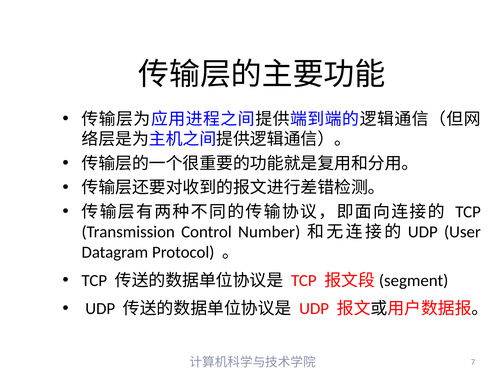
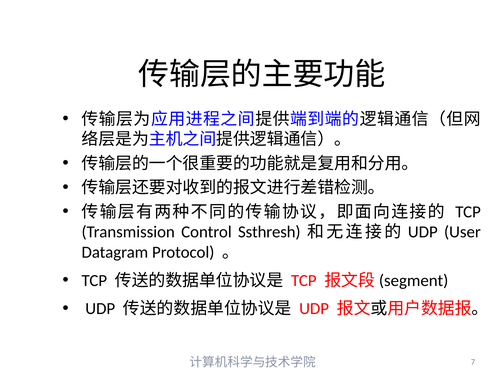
Number: Number -> Ssthresh (269, 232)
